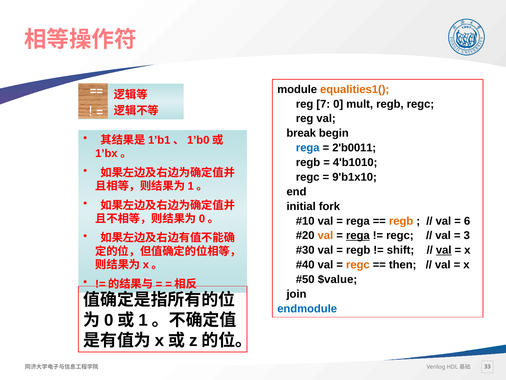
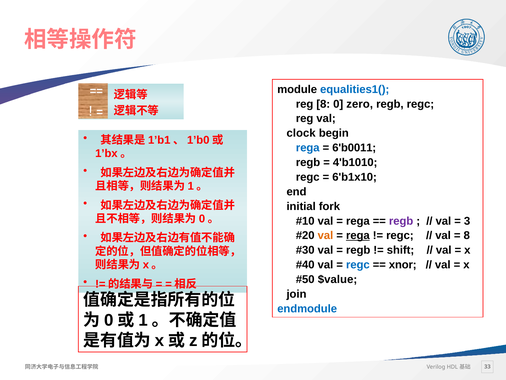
equalities1( colour: orange -> blue (355, 89)
reg 7: 7 -> 8 (323, 104)
mult: mult -> zero (360, 104)
break: break -> clock (301, 133)
2'b0011: 2'b0011 -> 6'b0011 (354, 148)
9'b1x10: 9'b1x10 -> 6'b1x10 (355, 177)
regb colour: orange -> purple (401, 221)
6: 6 -> 3 (467, 221)
3: 3 -> 8 (467, 235)
val underline: present -> none (444, 250)
regc colour: orange -> blue (358, 264)
then: then -> xnor (403, 264)
